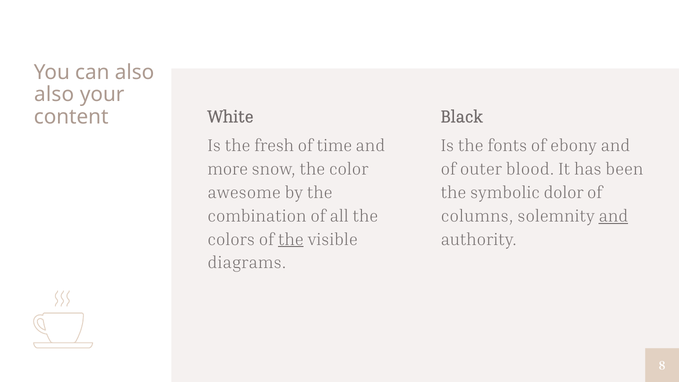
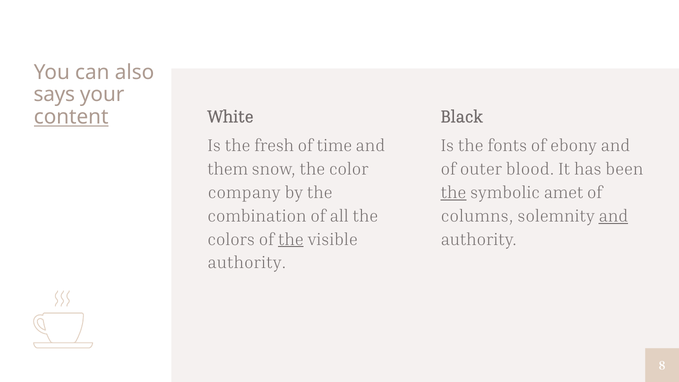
also: also -> says (54, 95)
content underline: none -> present (71, 117)
more: more -> them (228, 169)
awesome: awesome -> company (244, 193)
the underline: none -> present (453, 193)
dolor: dolor -> amet (564, 193)
diagrams: diagrams -> authority (247, 263)
